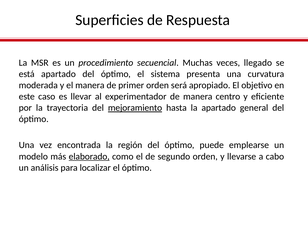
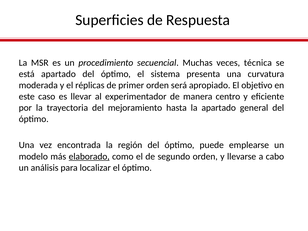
llegado: llegado -> técnica (258, 63)
el manera: manera -> réplicas (90, 85)
mejoramiento underline: present -> none (135, 108)
